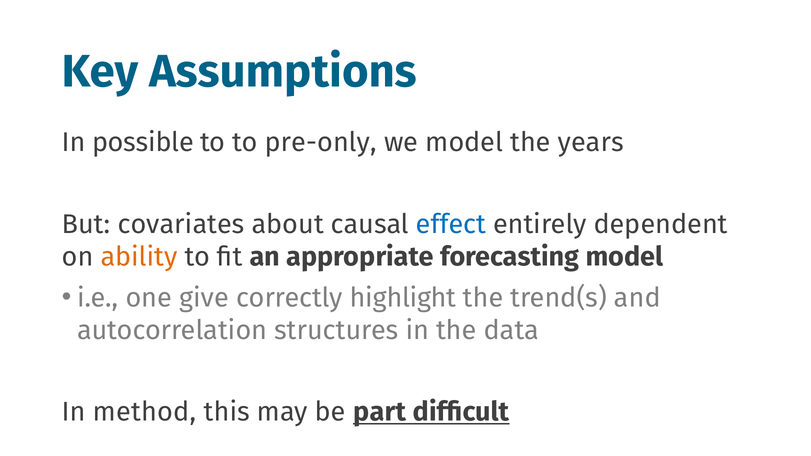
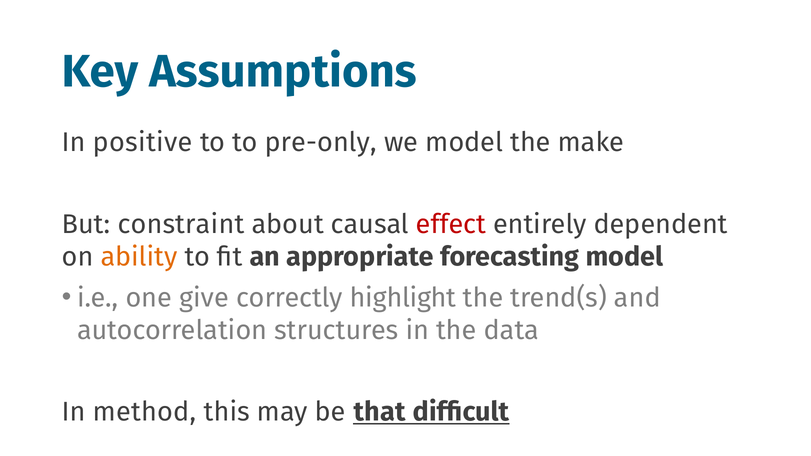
possible: possible -> positive (143, 143)
years: years -> make (591, 143)
covariates: covariates -> constraint (181, 224)
effect colour: blue -> red (451, 224)
part: part -> that (380, 412)
